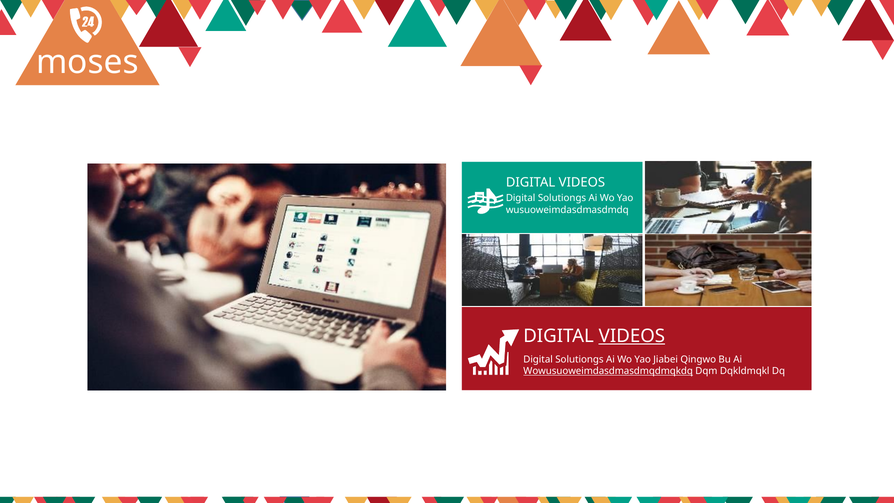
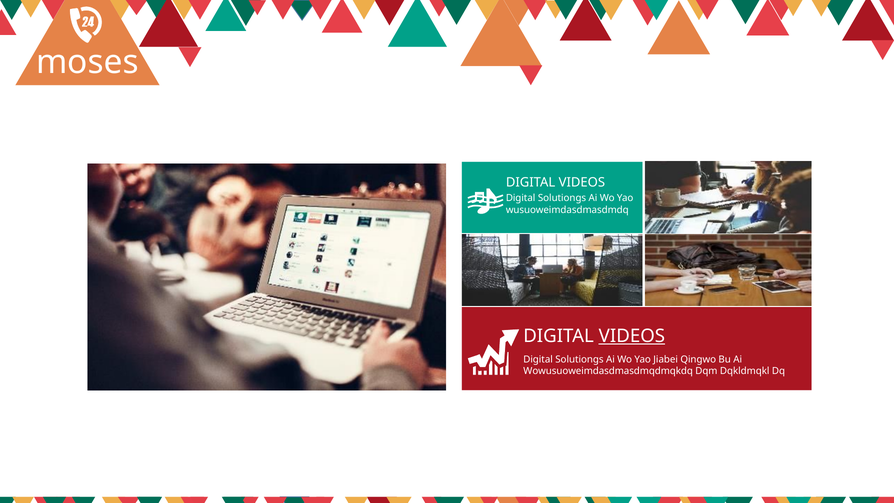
Wowusuoweimdasdmasdmqdmqkdq underline: present -> none (608, 371)
